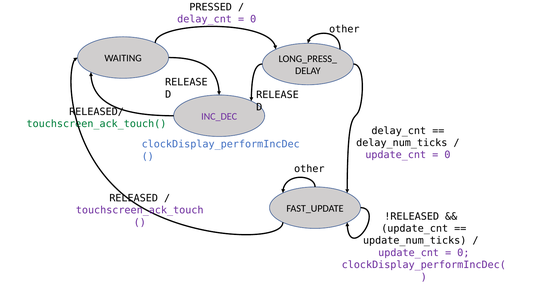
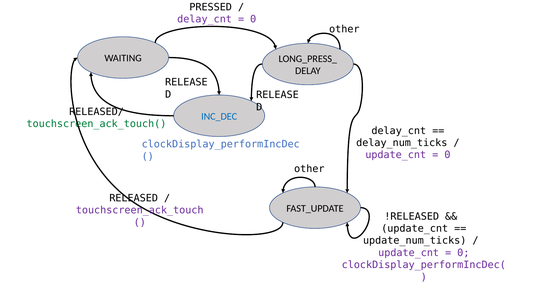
INC_DEC colour: purple -> blue (219, 117)
